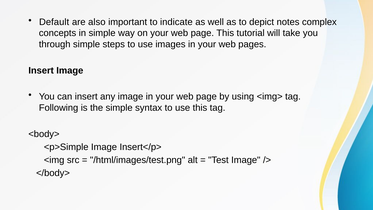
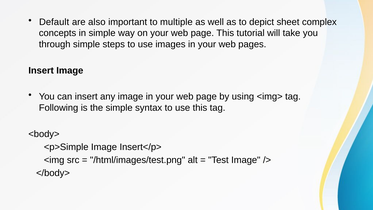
indicate: indicate -> multiple (176, 22)
notes: notes -> sheet (288, 22)
